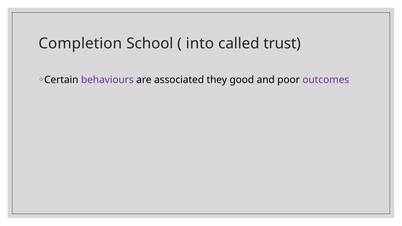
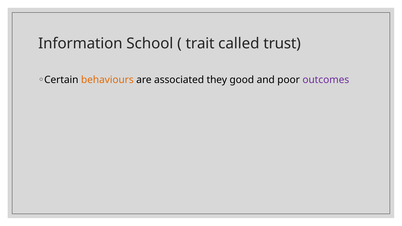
Completion: Completion -> Information (80, 44)
into: into -> trait (200, 44)
behaviours colour: purple -> orange (107, 80)
